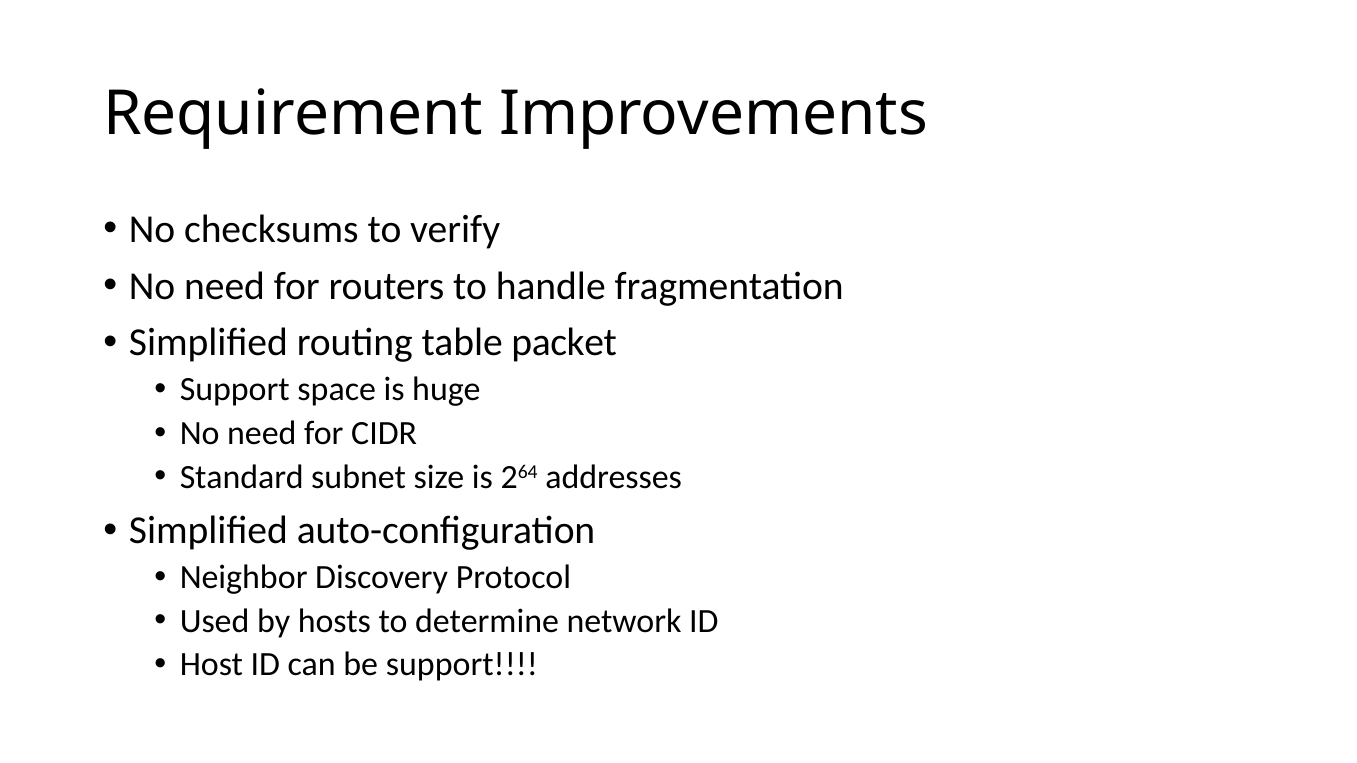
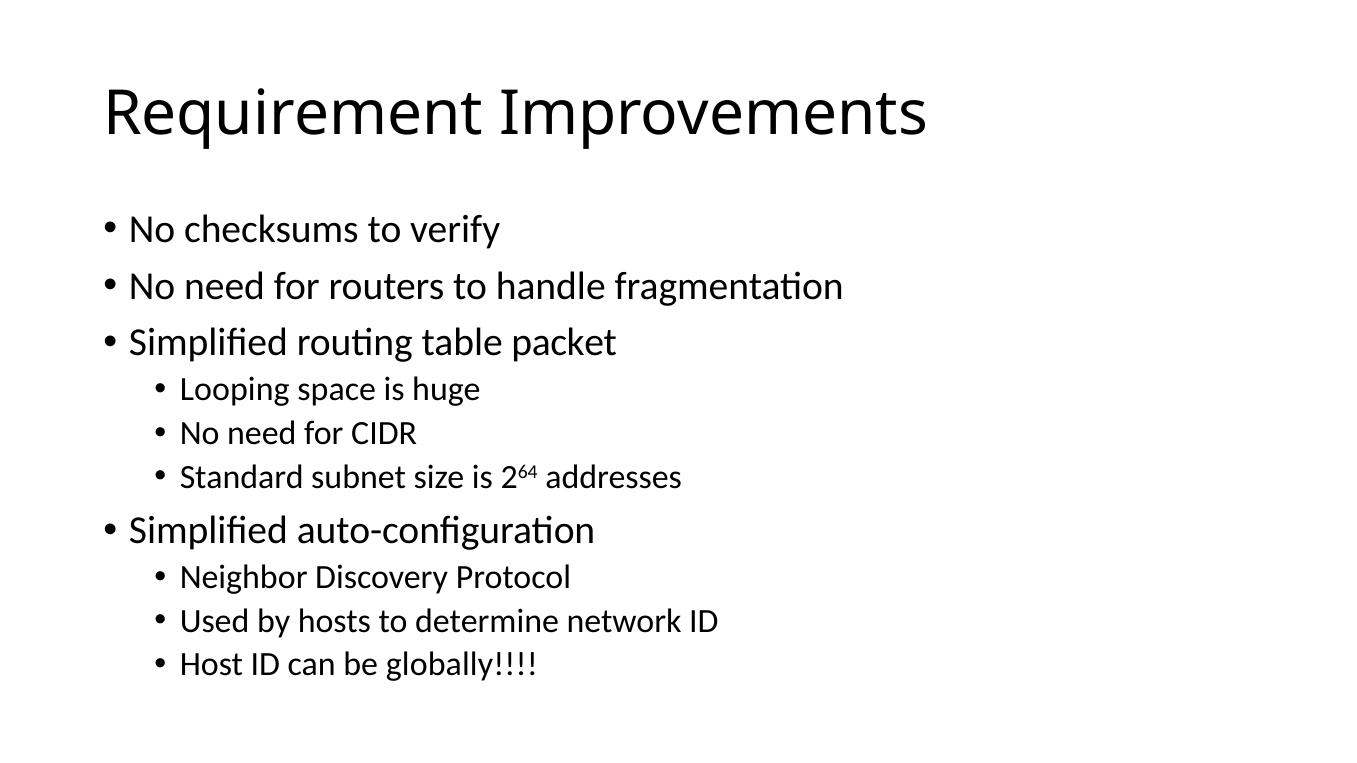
Support: Support -> Looping (235, 390)
be support: support -> globally (462, 665)
